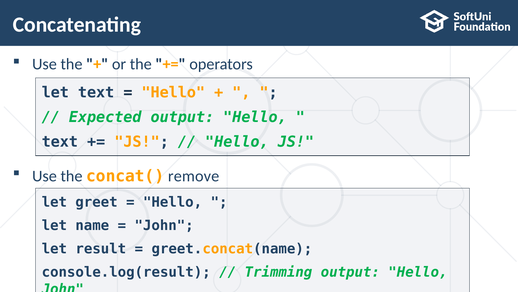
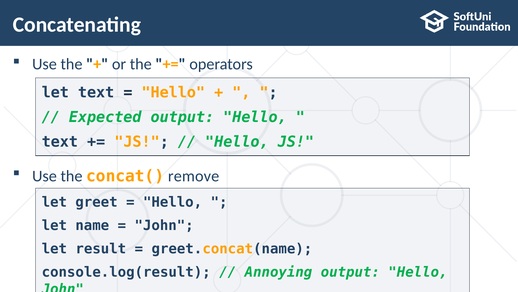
Trimming: Trimming -> Annoying (278, 272)
